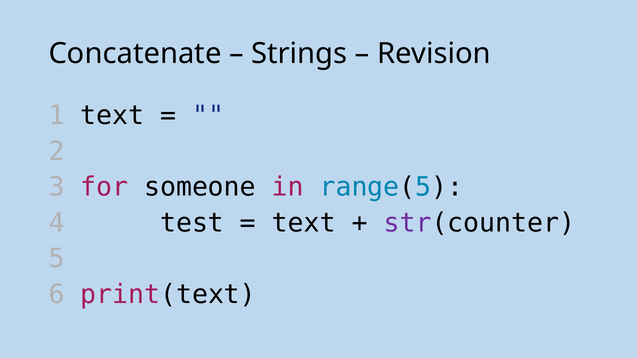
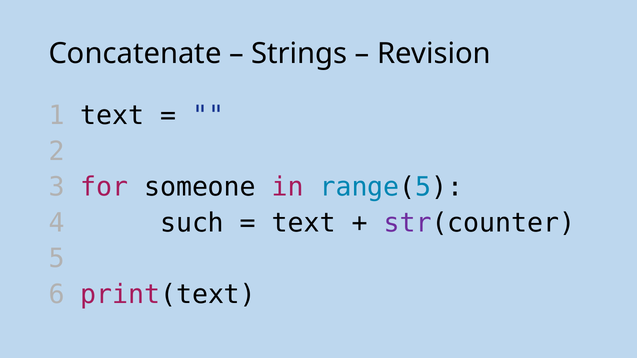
test: test -> such (192, 223)
